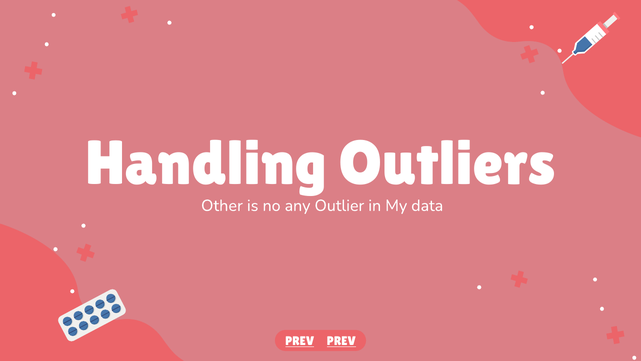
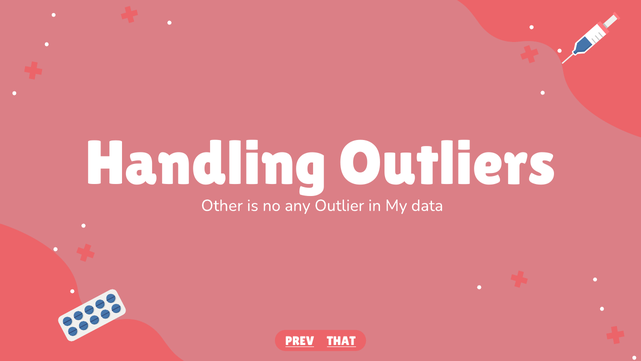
PREV: PREV -> THAT (341, 341)
